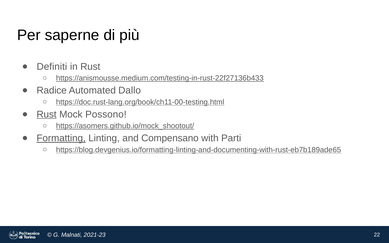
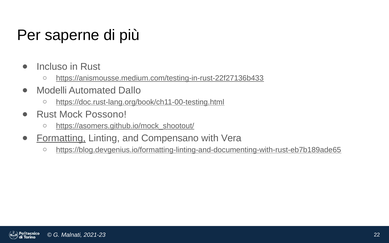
Definiti: Definiti -> Incluso (52, 67)
Radice: Radice -> Modelli (52, 91)
Rust underline: present -> none (47, 114)
Parti: Parti -> Vera (231, 138)
